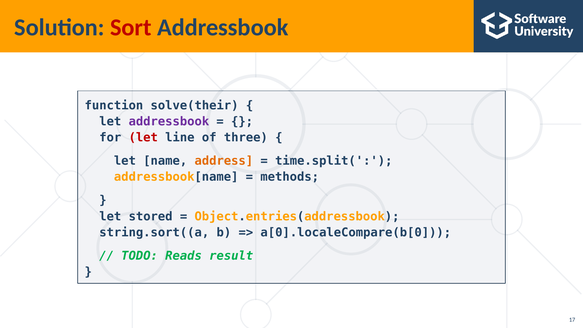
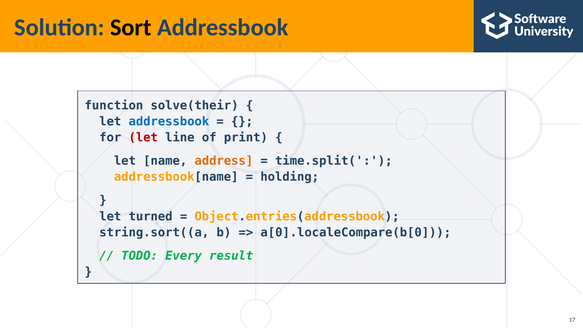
Sort colour: red -> black (131, 28)
addressbook colour: purple -> blue (169, 122)
three: three -> print (246, 138)
methods: methods -> holding (290, 177)
stored: stored -> turned (151, 216)
Reads: Reads -> Every (184, 256)
